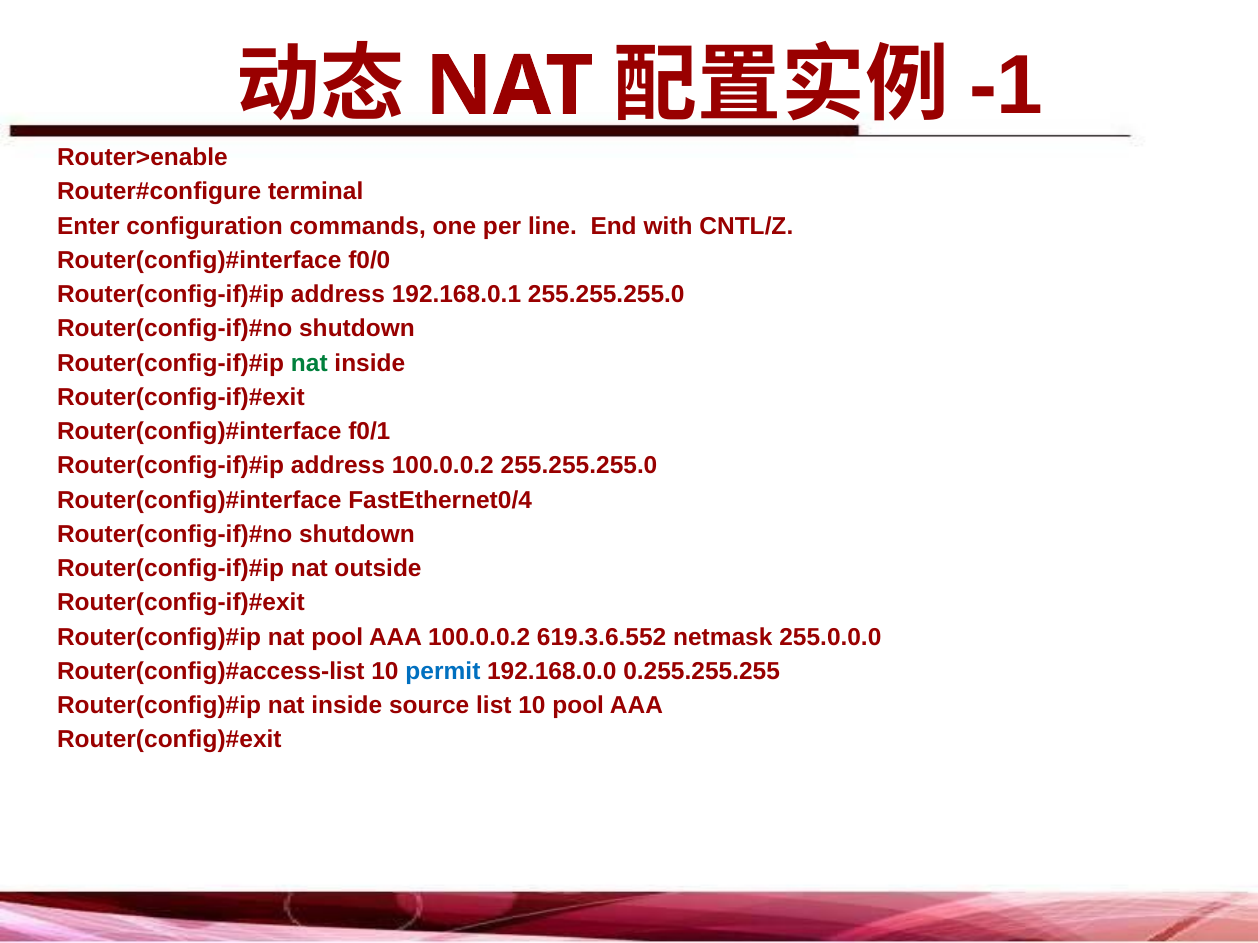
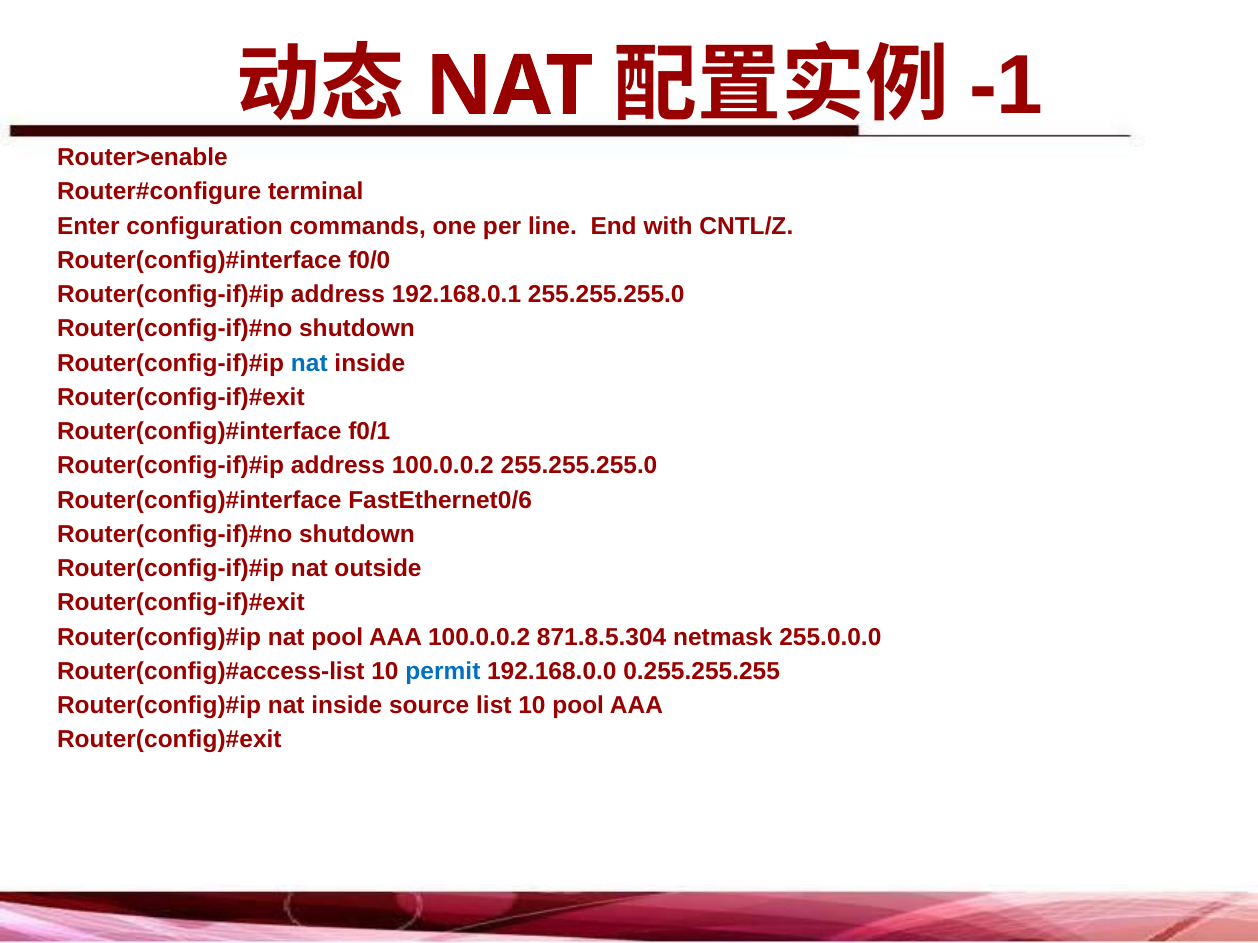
nat colour: green -> blue (309, 363)
FastEthernet0/4: FastEthernet0/4 -> FastEthernet0/6 (440, 500)
619.3.6.552: 619.3.6.552 -> 871.8.5.304 (602, 637)
